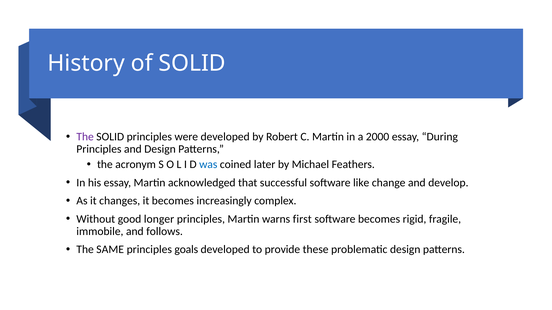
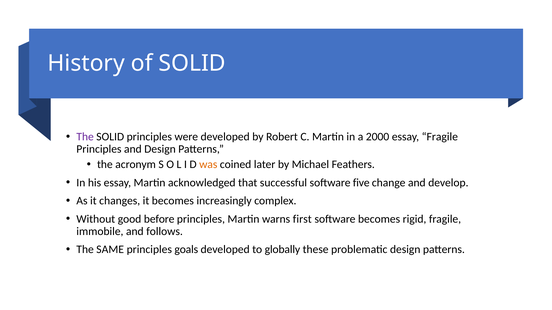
essay During: During -> Fragile (440, 137)
was colour: blue -> orange (208, 165)
like: like -> five (361, 183)
longer: longer -> before (159, 219)
provide: provide -> globally (282, 250)
